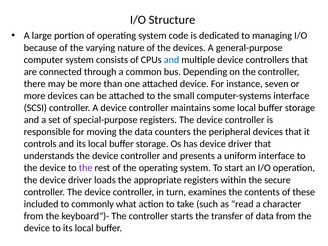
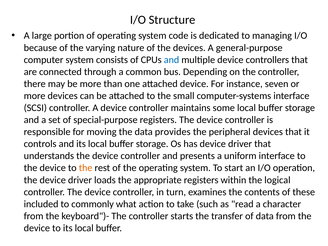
counters: counters -> provides (173, 132)
the colour: purple -> orange (86, 168)
secure: secure -> logical (277, 180)
